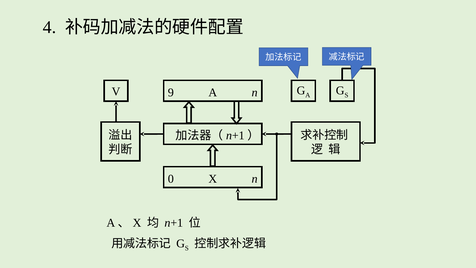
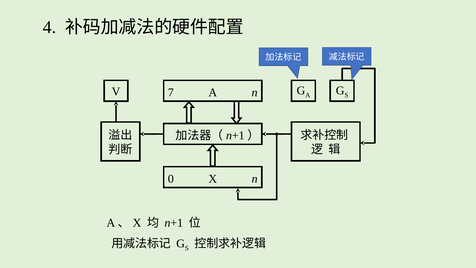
9: 9 -> 7 (171, 92)
